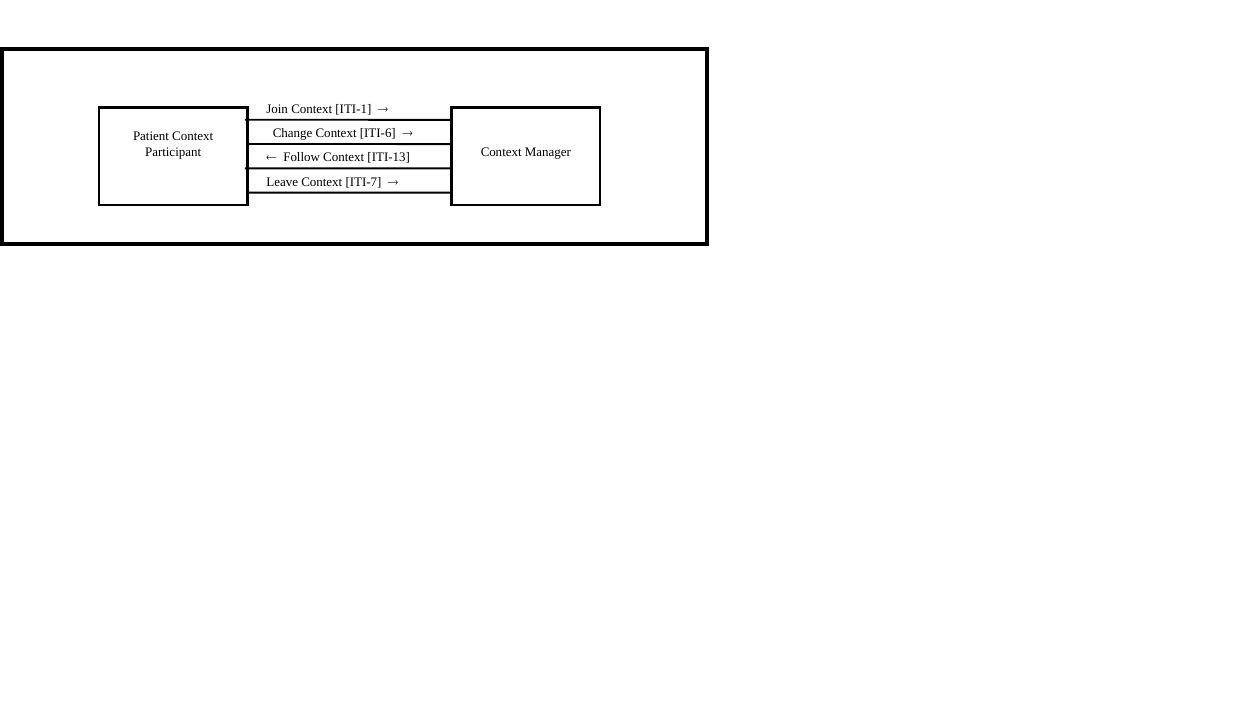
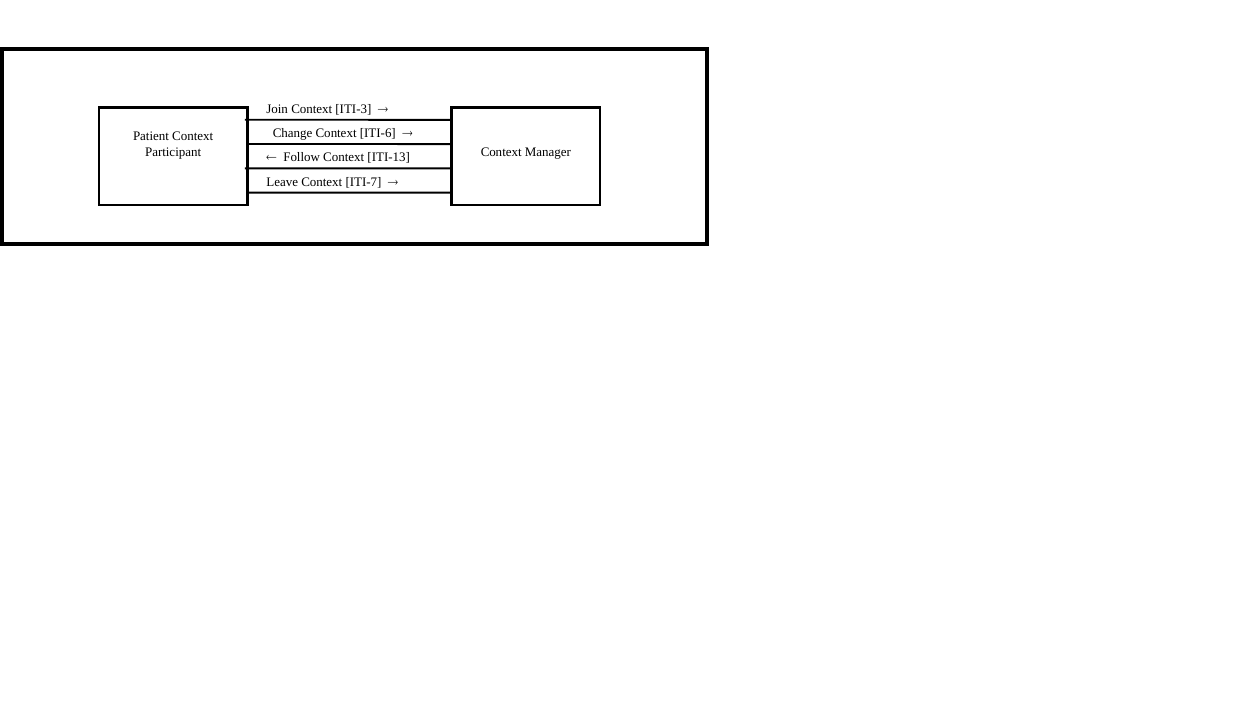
ITI-1: ITI-1 -> ITI-3 (353, 109)
